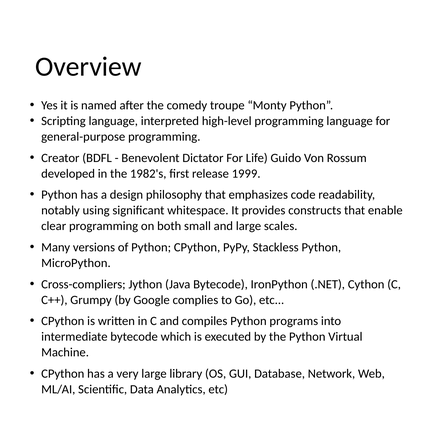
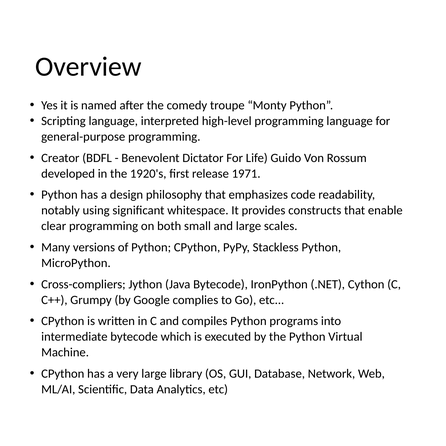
1982's: 1982's -> 1920's (148, 174)
1999: 1999 -> 1971 (246, 174)
